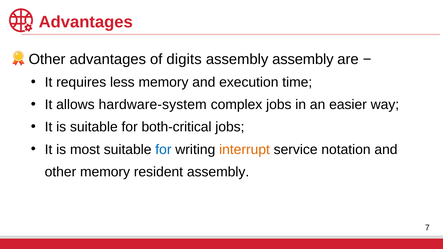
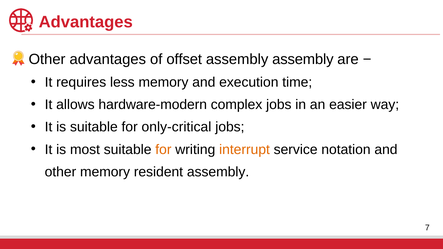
digits: digits -> offset (184, 59)
hardware-system: hardware-system -> hardware-modern (153, 105)
both-critical: both-critical -> only-critical (176, 127)
for colour: blue -> orange (163, 150)
